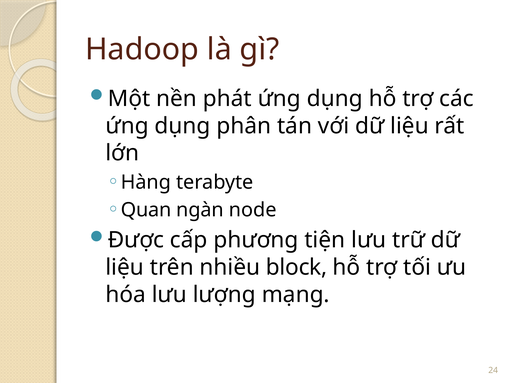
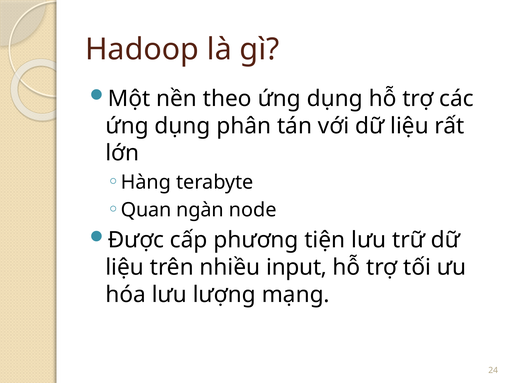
phát: phát -> theo (227, 98)
block: block -> input (297, 267)
